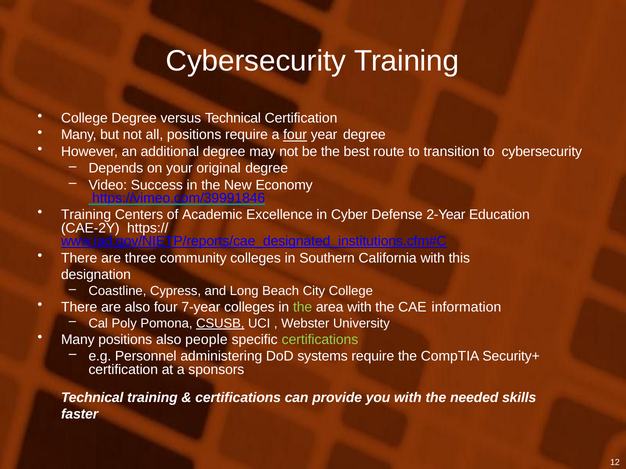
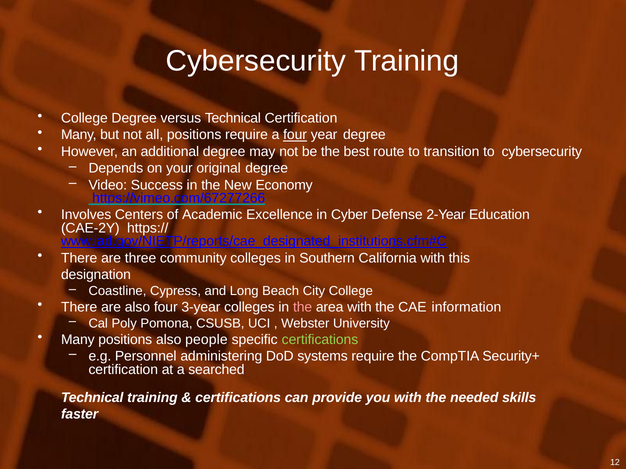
https://vimeo.com/39991846: https://vimeo.com/39991846 -> https://vimeo.com/67277266 (179, 198)
Training: Training -> Involves (86, 215)
7-year: 7-year -> 3-year (201, 308)
the colour: light green -> pink (303, 308)
CSUSB underline: present -> none (220, 324)
sponsors: sponsors -> searched (216, 370)
